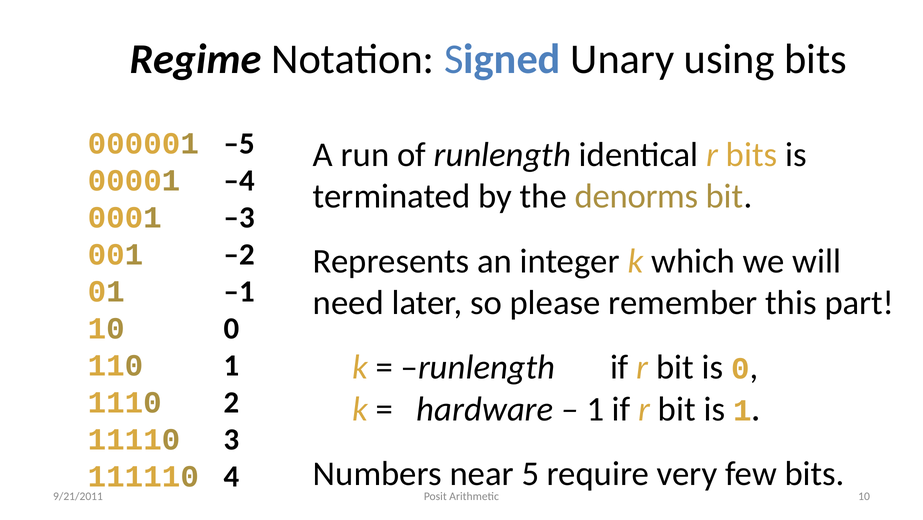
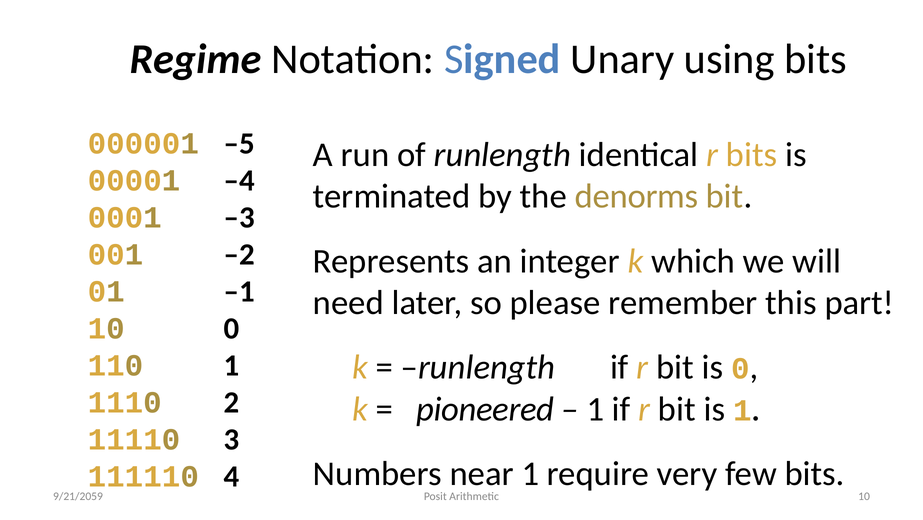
hardware: hardware -> pioneered (485, 409)
near 5: 5 -> 1 (530, 474)
9/21/2011: 9/21/2011 -> 9/21/2059 (78, 497)
